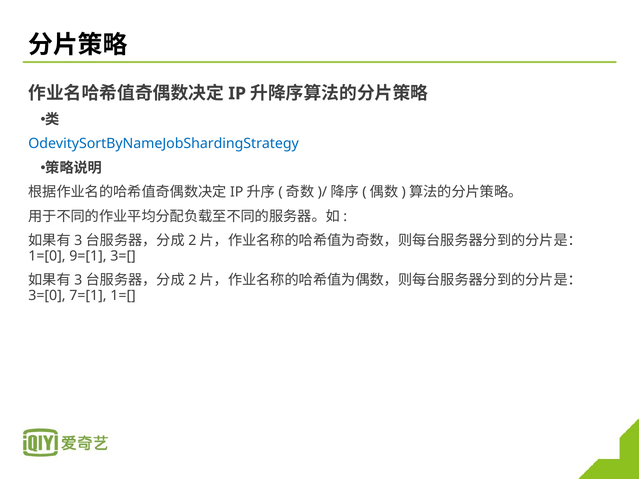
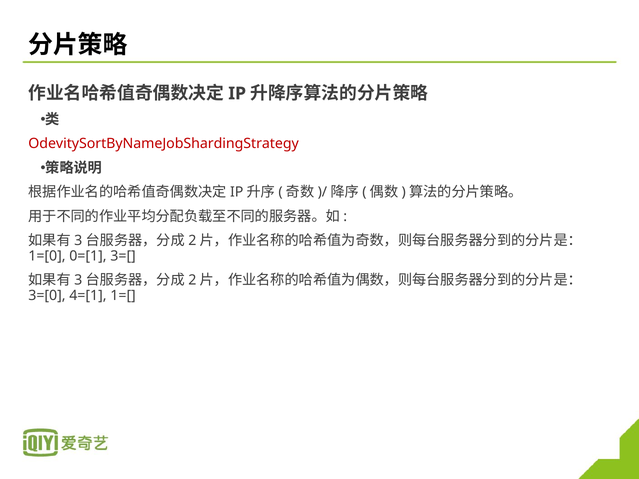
OdevitySortByNameJobShardingStrategy colour: blue -> red (164, 144)
9=[1: 9=[1 -> 0=[1 (88, 256)
7=[1: 7=[1 -> 4=[1 (88, 295)
